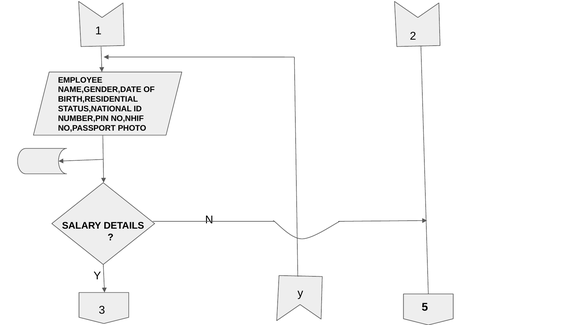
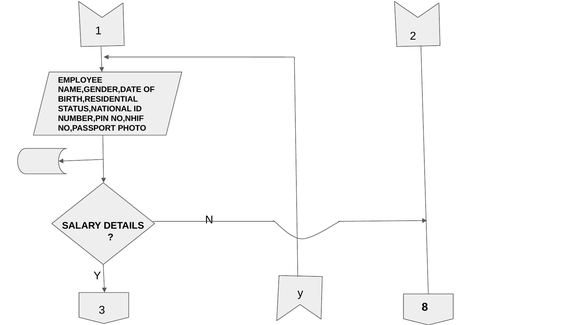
5: 5 -> 8 (425, 307)
